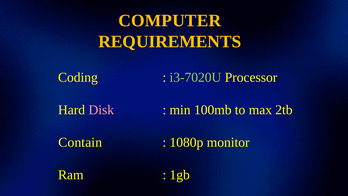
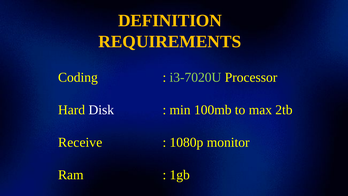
COMPUTER: COMPUTER -> DEFINITION (170, 21)
Disk colour: pink -> white (101, 110)
Contain: Contain -> Receive (80, 142)
